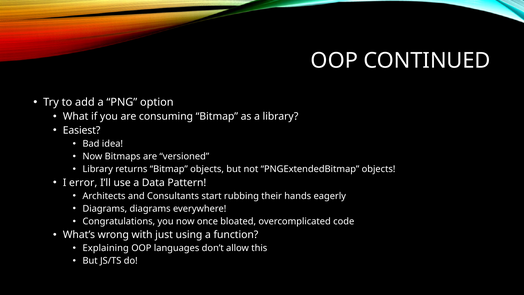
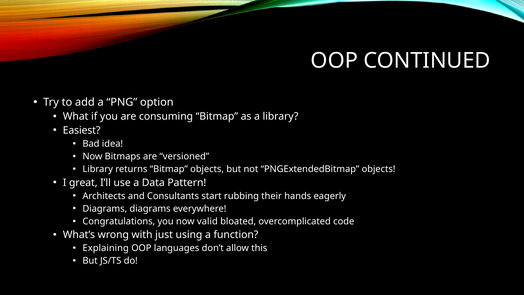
error: error -> great (83, 182)
once: once -> valid (207, 221)
